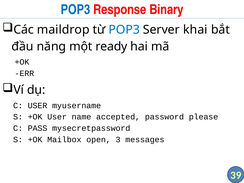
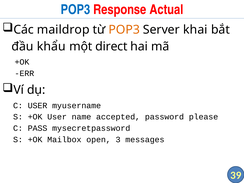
Binary: Binary -> Actual (166, 10)
POP3 colour: blue -> orange (124, 30)
năng: năng -> khẩu (51, 46)
ready: ready -> direct (111, 46)
